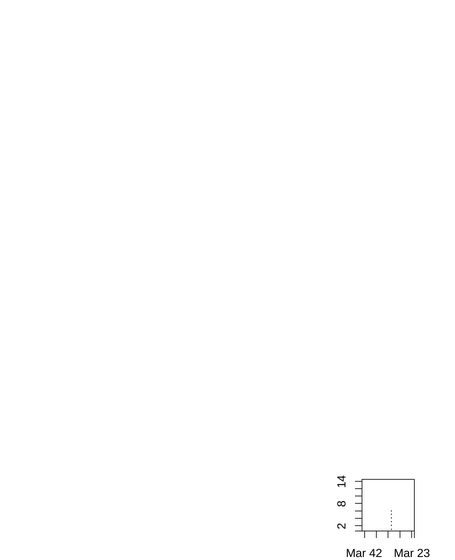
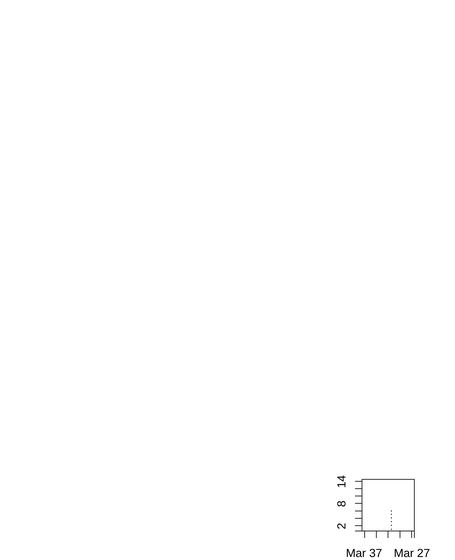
42: 42 -> 37 (376, 553)
23: 23 -> 27 (424, 553)
